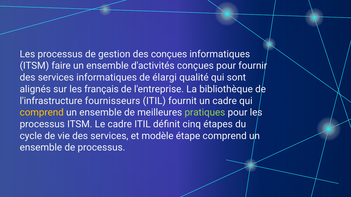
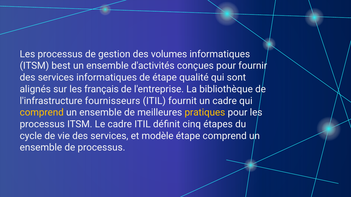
des conçues: conçues -> volumes (169, 54)
faire: faire -> best (61, 66)
de élargi: élargi -> étape (165, 78)
pratiques colour: light green -> yellow (205, 113)
